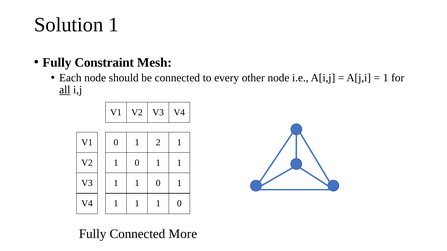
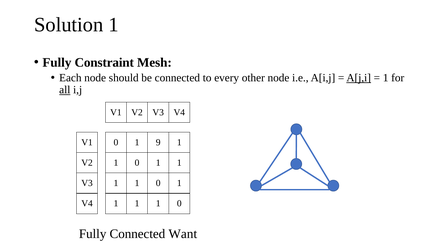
A[j,i underline: none -> present (359, 78)
2: 2 -> 9 (158, 143)
More: More -> Want (183, 234)
